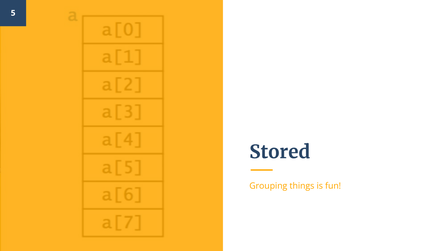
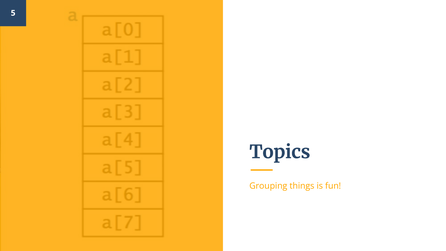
Stored: Stored -> Topics (280, 152)
